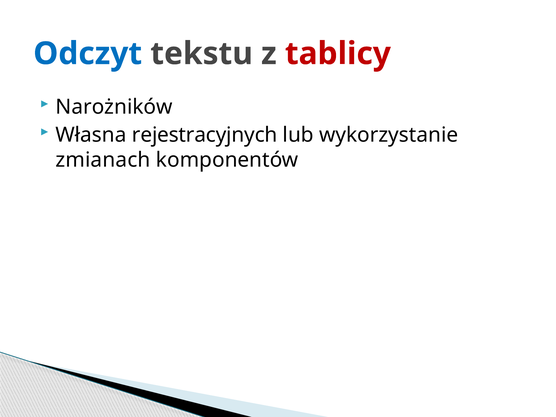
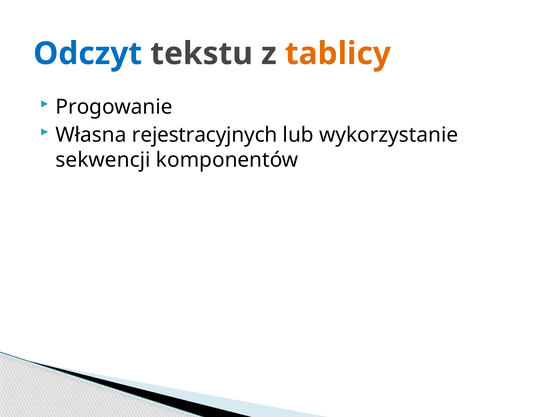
tablicy colour: red -> orange (338, 54)
Narożników: Narożników -> Progowanie (114, 107)
zmianach: zmianach -> sekwencji (103, 160)
